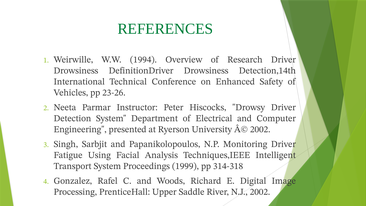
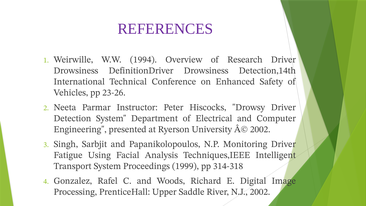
REFERENCES colour: green -> purple (165, 29)
